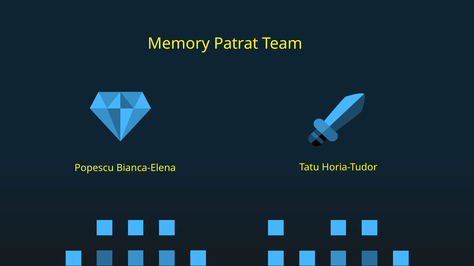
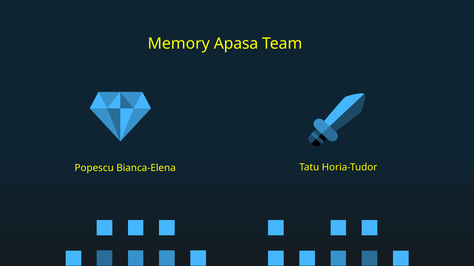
Patrat: Patrat -> Apasa (236, 44)
